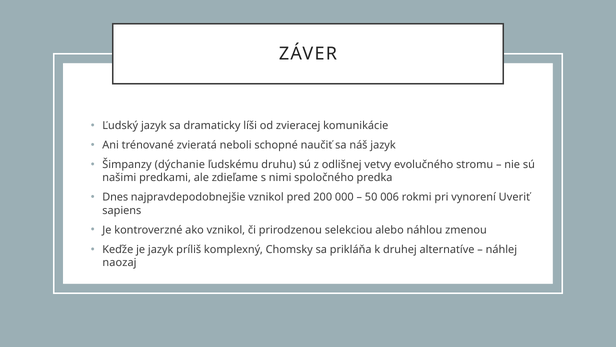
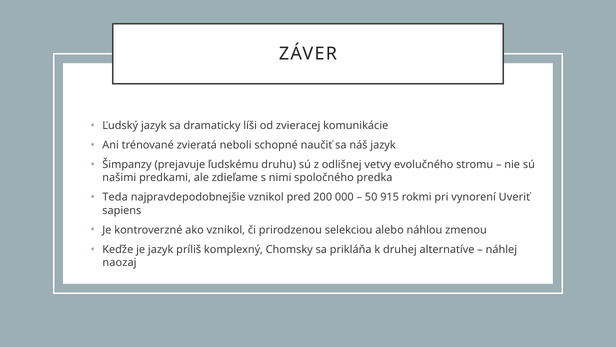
dýchanie: dýchanie -> prejavuje (180, 164)
Dnes: Dnes -> Teda (115, 197)
006: 006 -> 915 (390, 197)
